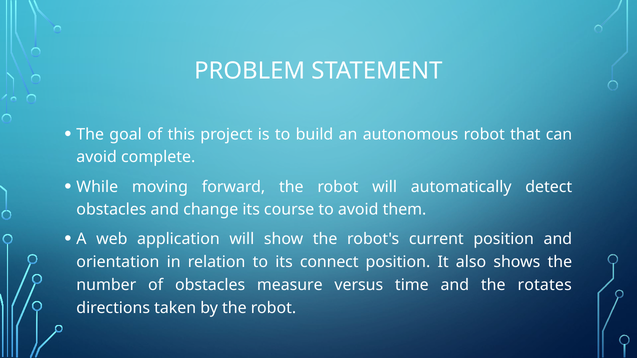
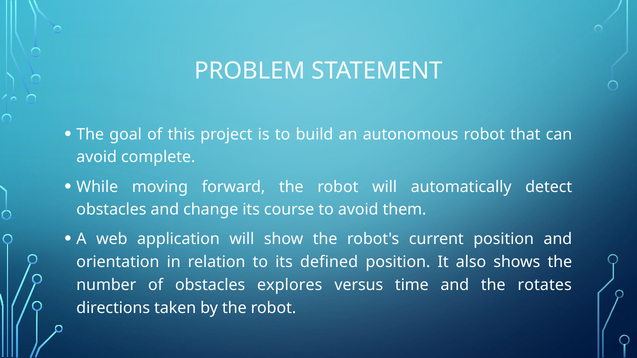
connect: connect -> defined (329, 262)
measure: measure -> explores (290, 285)
